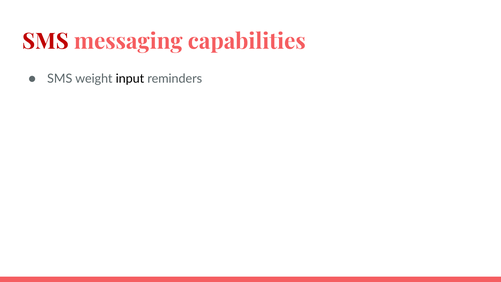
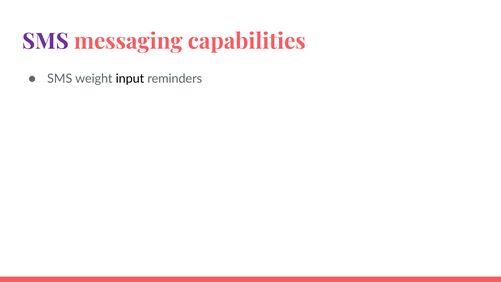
SMS colour: red -> purple (45, 41)
